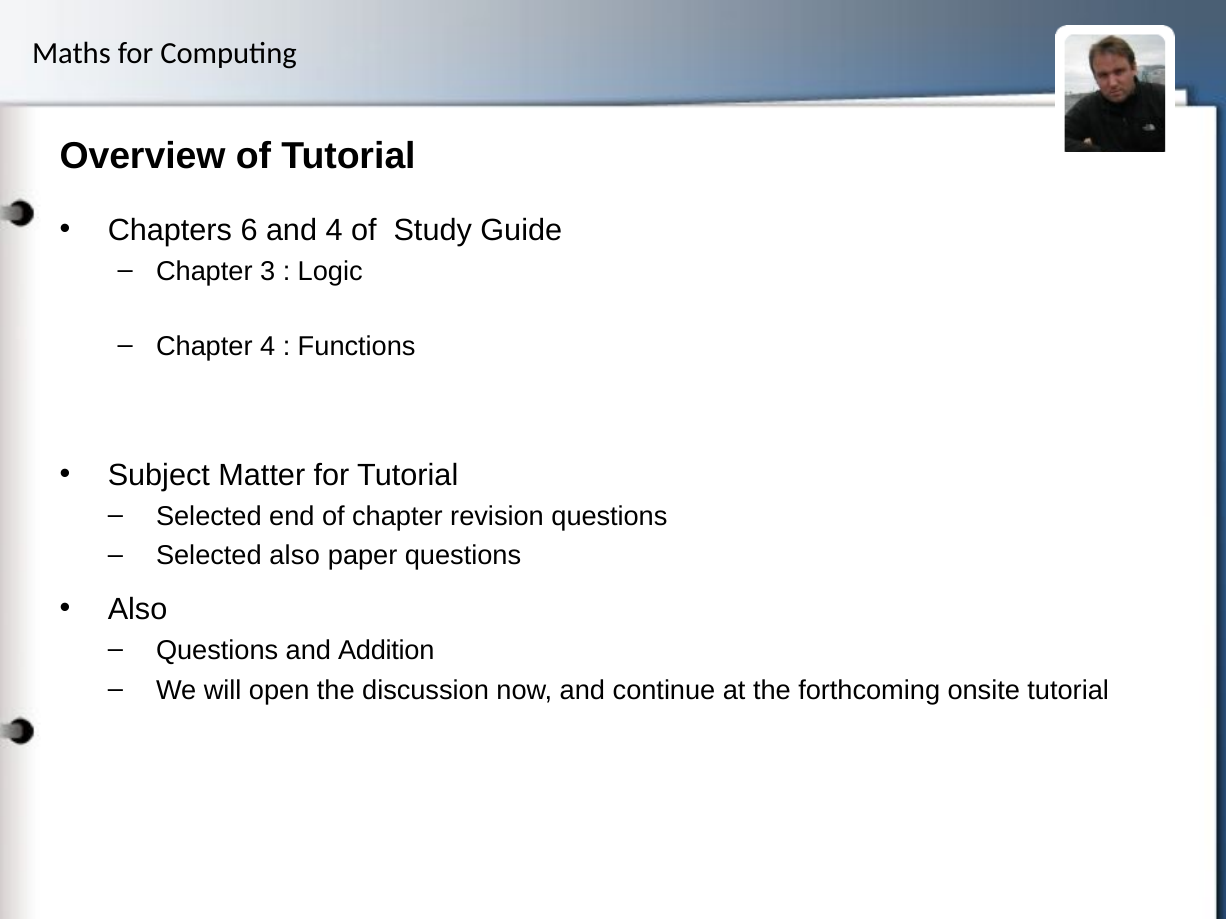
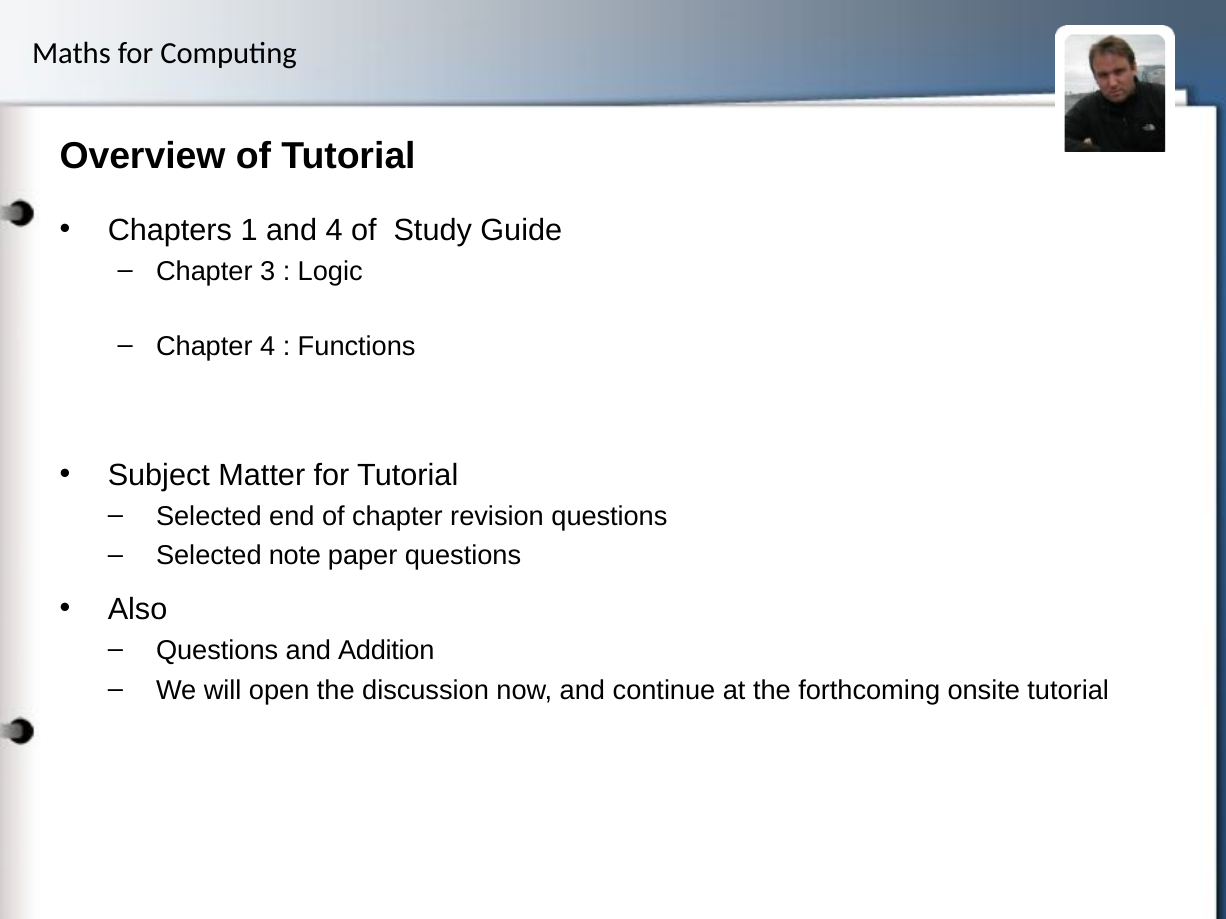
6: 6 -> 1 (249, 230)
Selected also: also -> note (295, 556)
